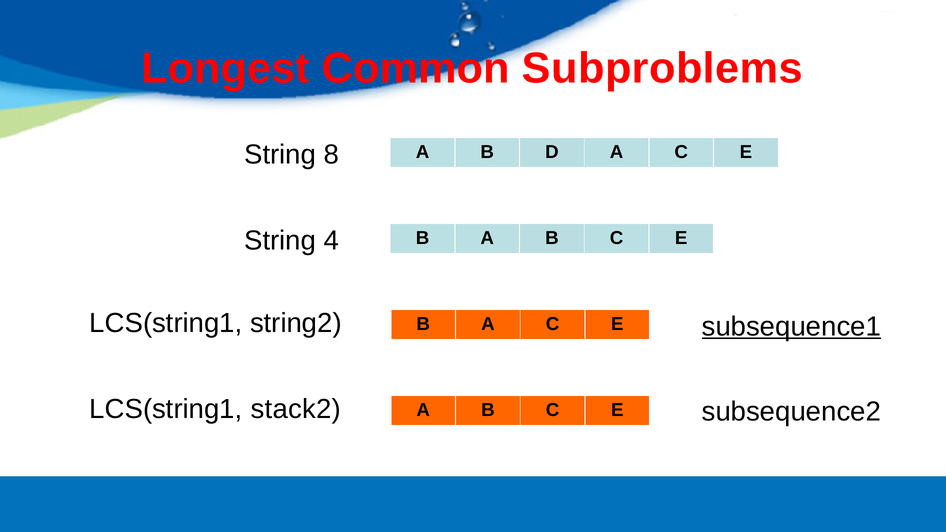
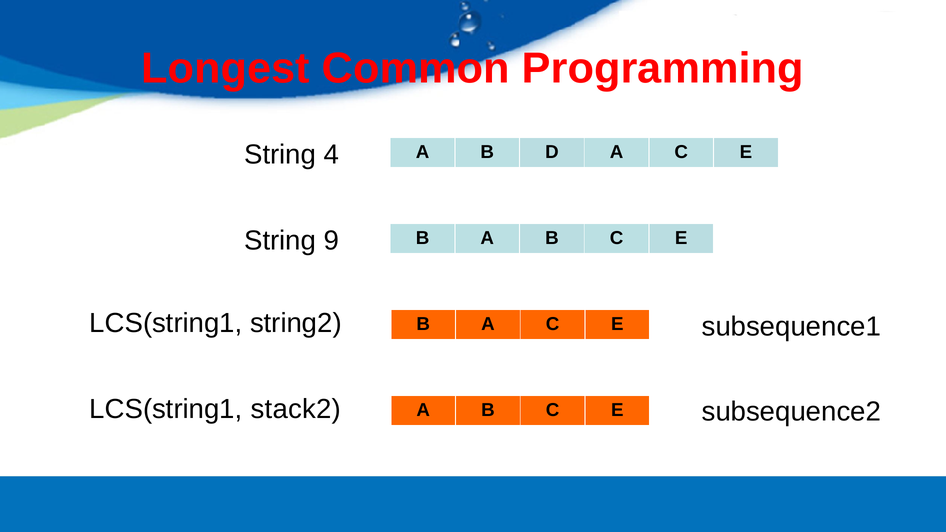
Subproblems: Subproblems -> Programming (663, 69)
8: 8 -> 4 (331, 155)
4: 4 -> 9 (331, 241)
subsequence1 underline: present -> none (791, 327)
